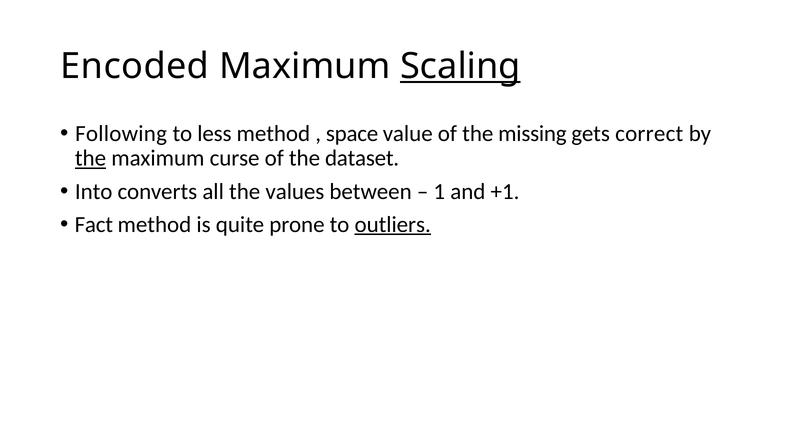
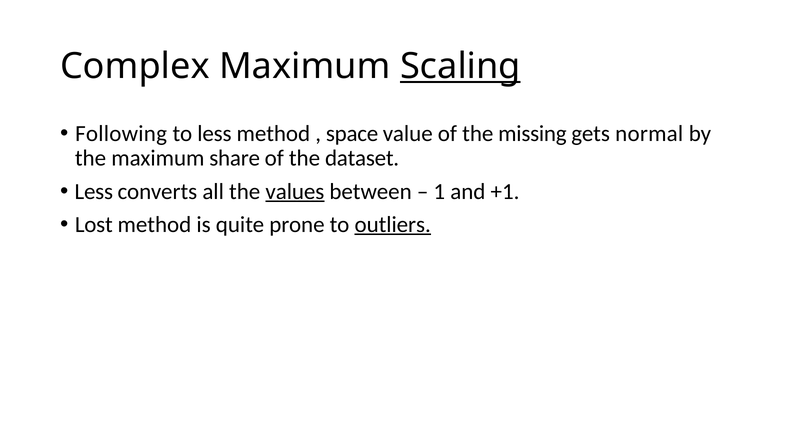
Encoded: Encoded -> Complex (135, 66)
correct: correct -> normal (649, 133)
the underline: present -> none (91, 158)
curse: curse -> share (235, 158)
Into: Into -> Less (94, 191)
values underline: none -> present (295, 191)
Fact: Fact -> Lost (94, 224)
